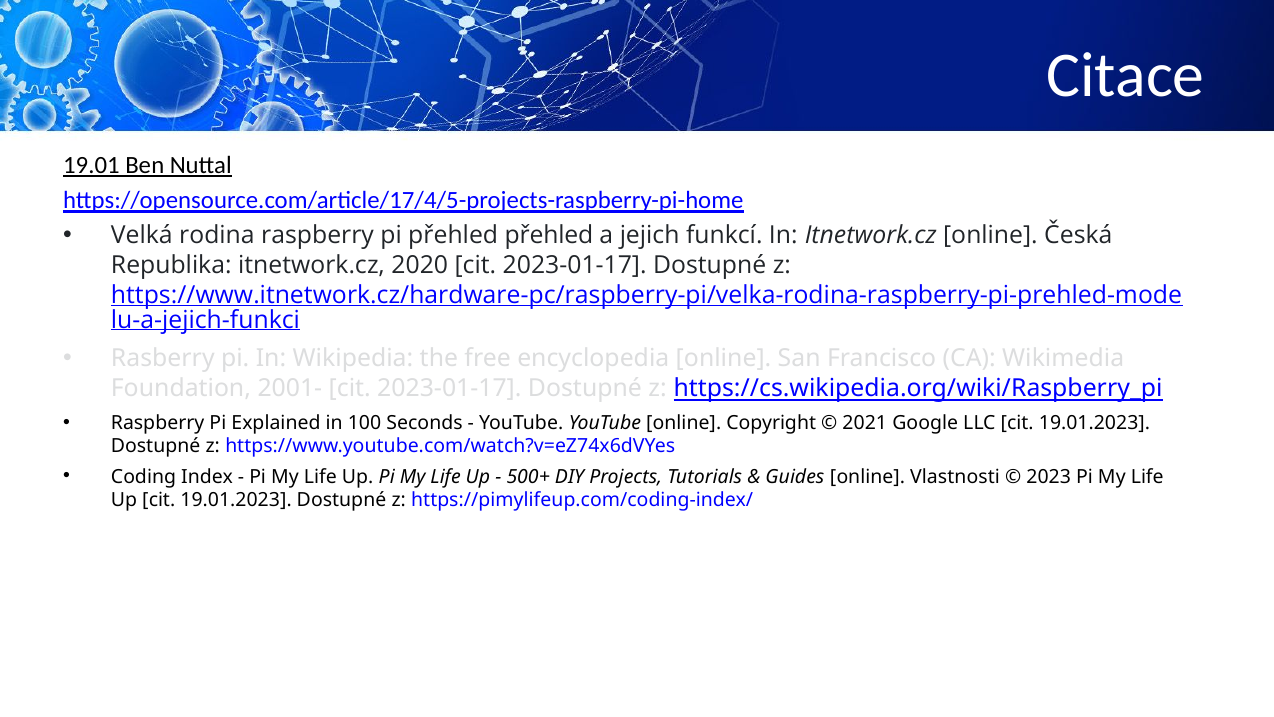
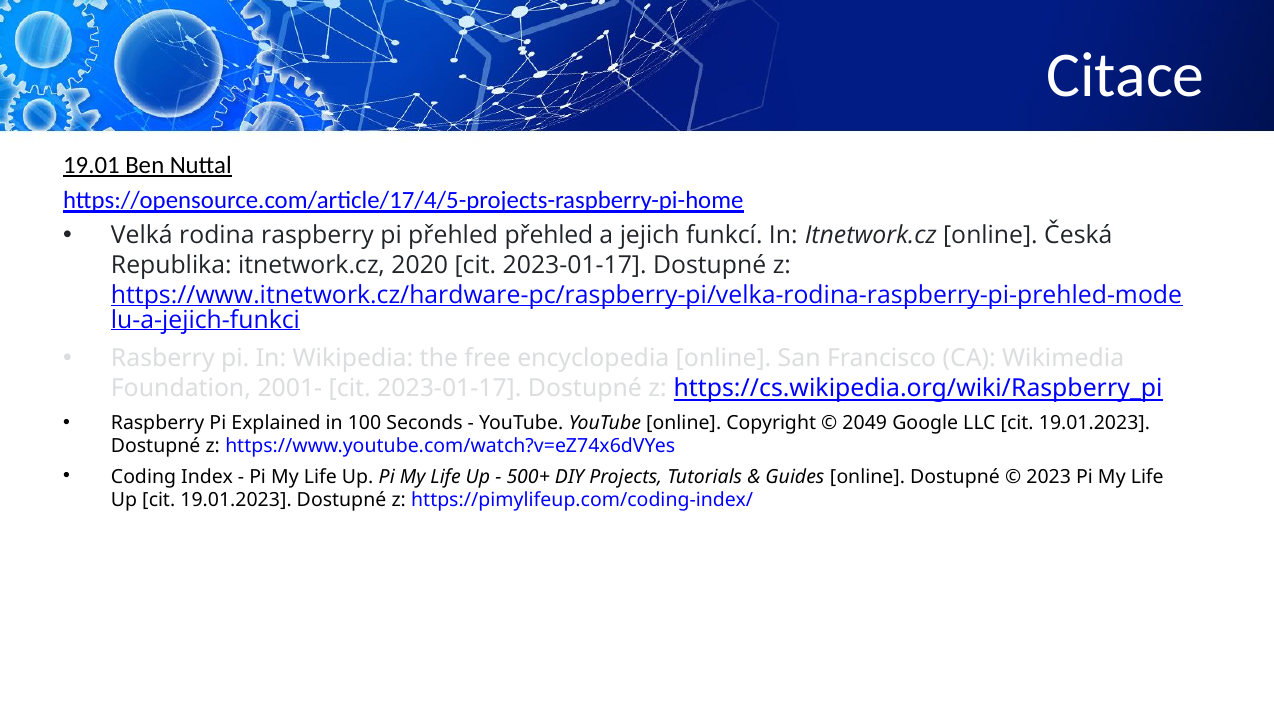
2021: 2021 -> 2049 (865, 423)
online Vlastnosti: Vlastnosti -> Dostupné (955, 476)
